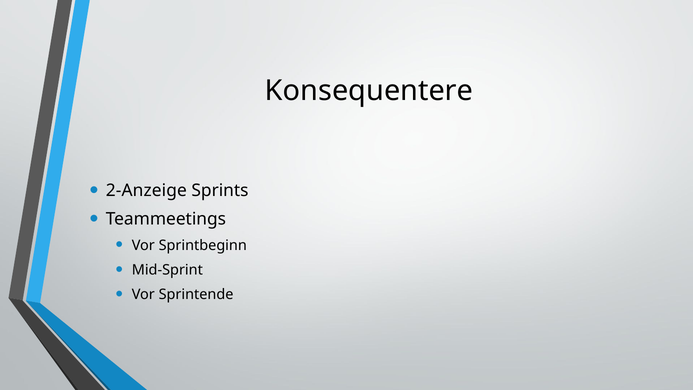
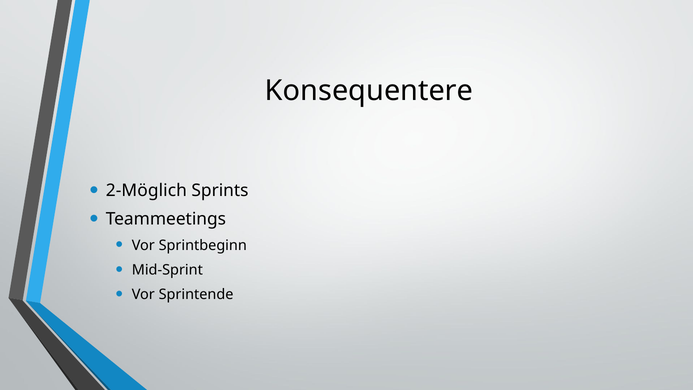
2-Anzeige: 2-Anzeige -> 2-Möglich (146, 190)
